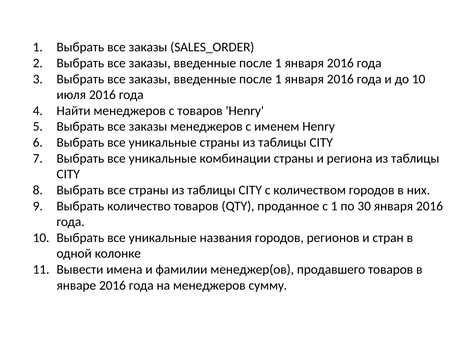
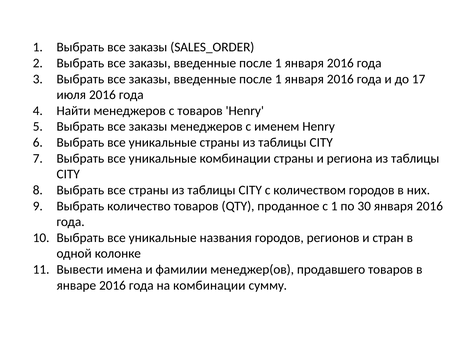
до 10: 10 -> 17 (419, 79)
на менеджеров: менеджеров -> комбинации (209, 285)
